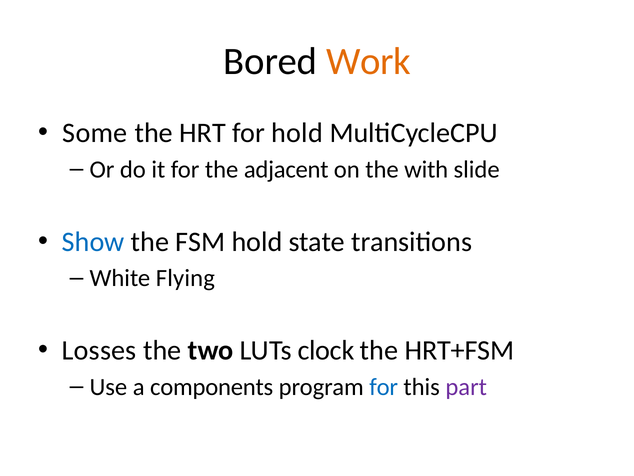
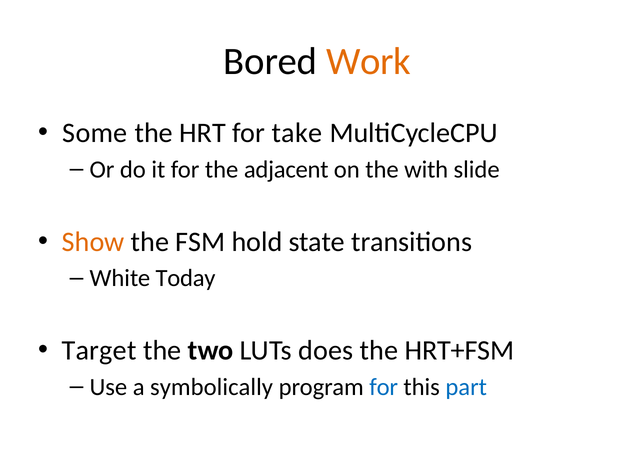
for hold: hold -> take (297, 133)
Show colour: blue -> orange (93, 242)
Flying: Flying -> Today (186, 278)
Losses: Losses -> Target (99, 350)
clock: clock -> does (326, 350)
components: components -> symbolically (212, 387)
part colour: purple -> blue (466, 387)
